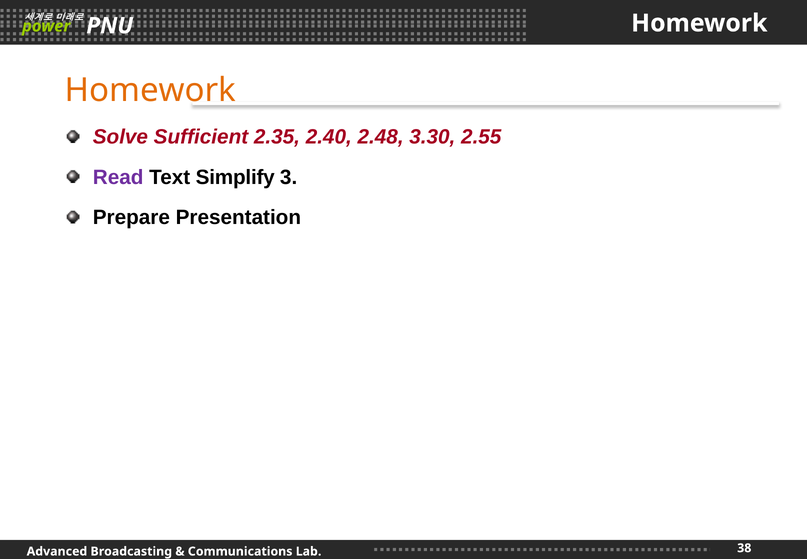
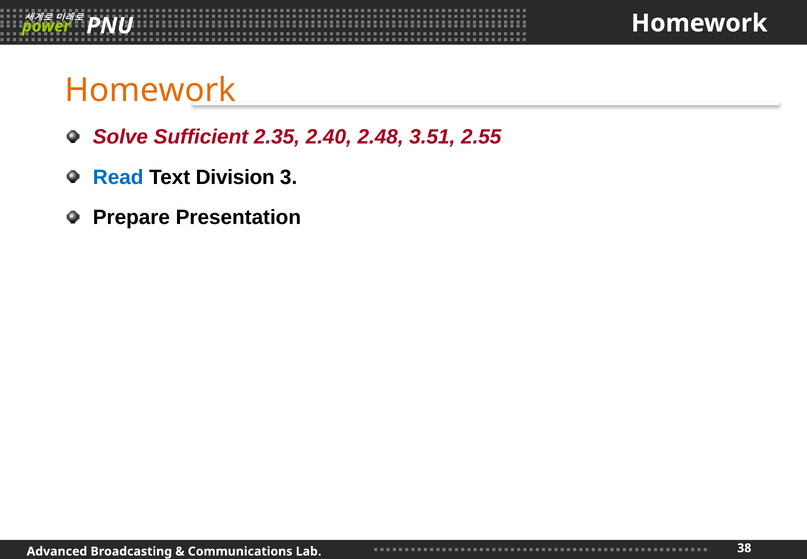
3.30: 3.30 -> 3.51 (432, 137)
Read colour: purple -> blue (118, 177)
Simplify: Simplify -> Division (235, 177)
